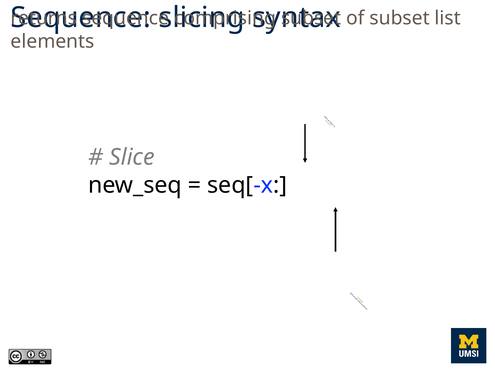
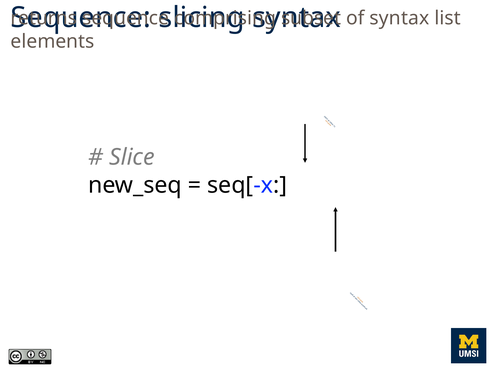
of subset: subset -> syntax (399, 18)
